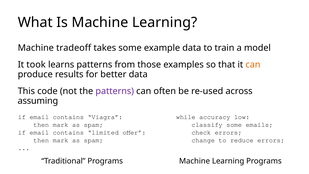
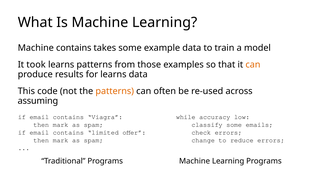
Machine tradeoff: tradeoff -> contains (74, 48)
for better: better -> learns (113, 74)
patterns colour: purple -> orange (115, 91)
